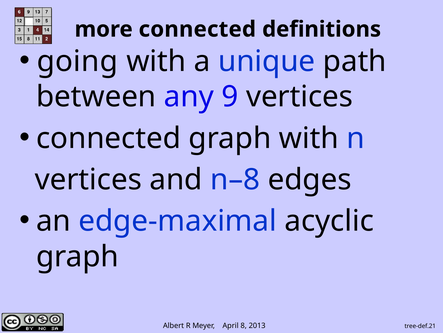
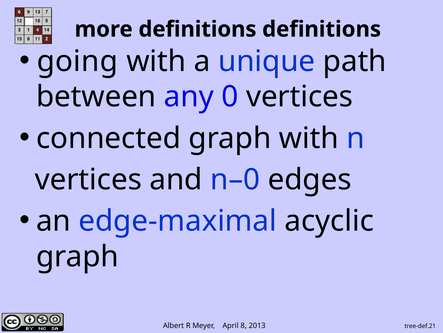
more connected: connected -> definitions (197, 29)
9: 9 -> 0 (230, 97)
n–8: n–8 -> n–0 (235, 179)
